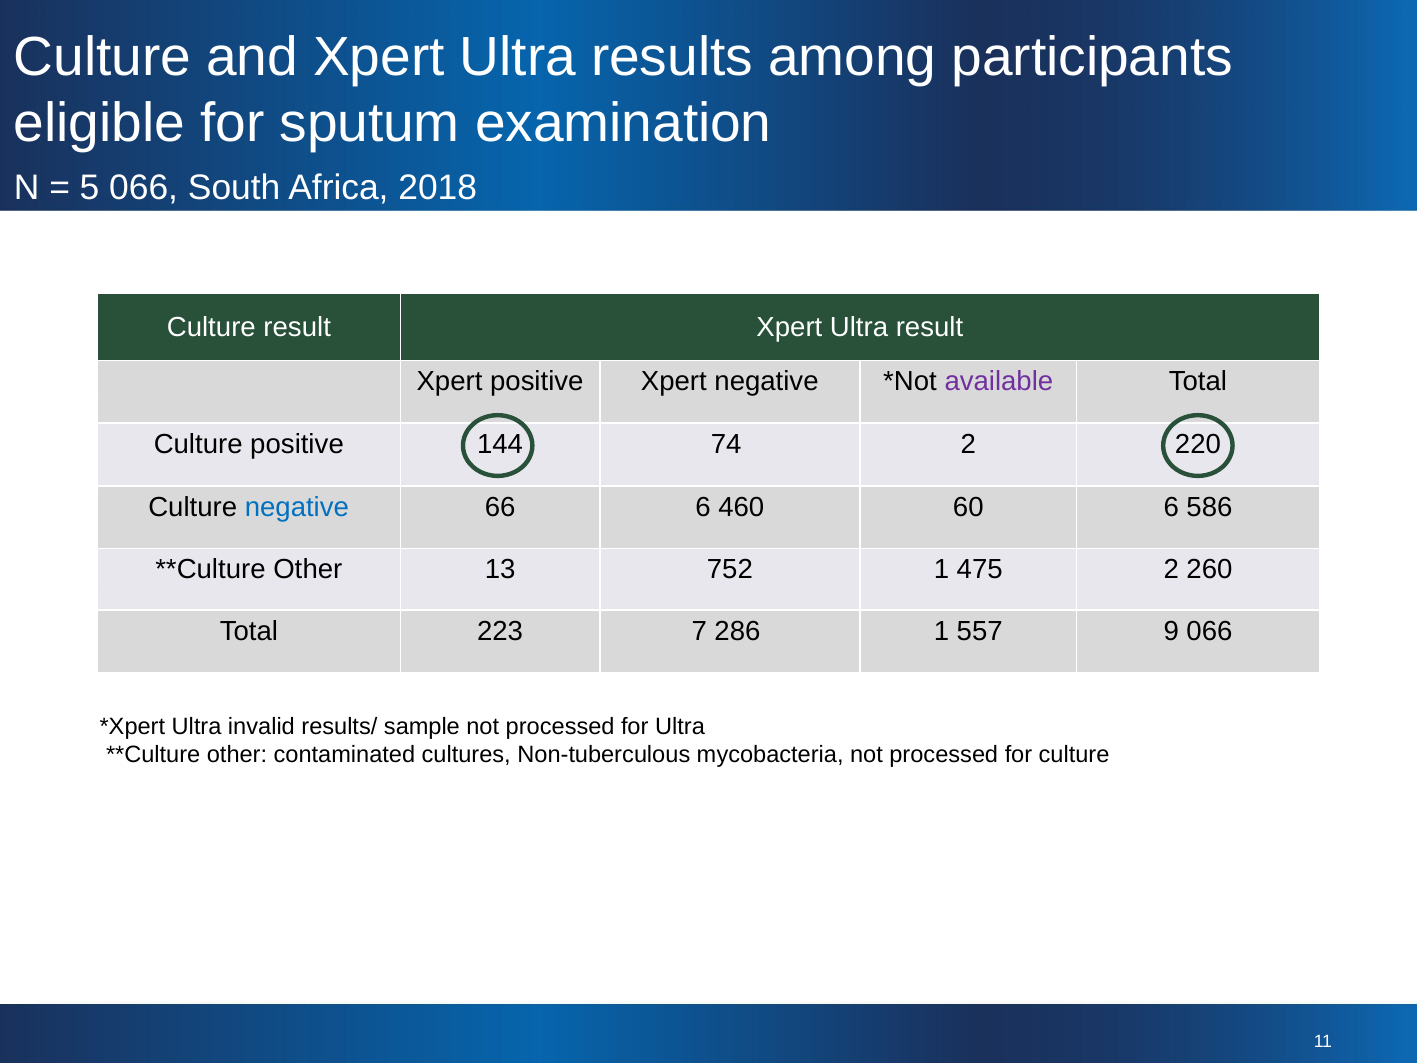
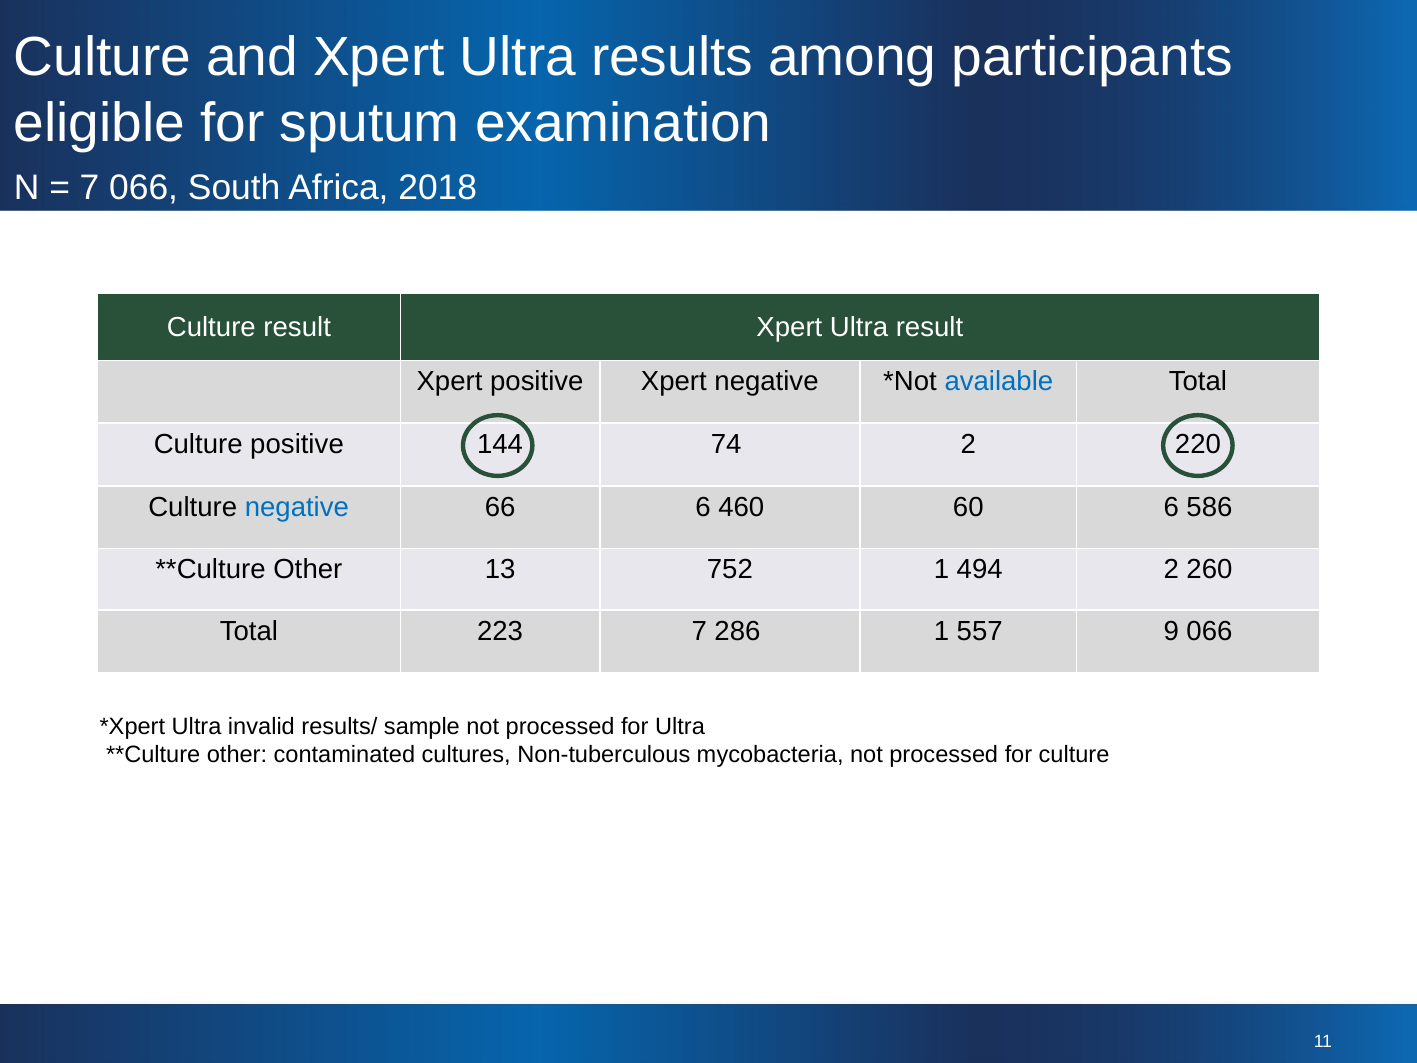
5: 5 -> 7 (90, 188)
available colour: purple -> blue (999, 382)
475: 475 -> 494 (980, 570)
